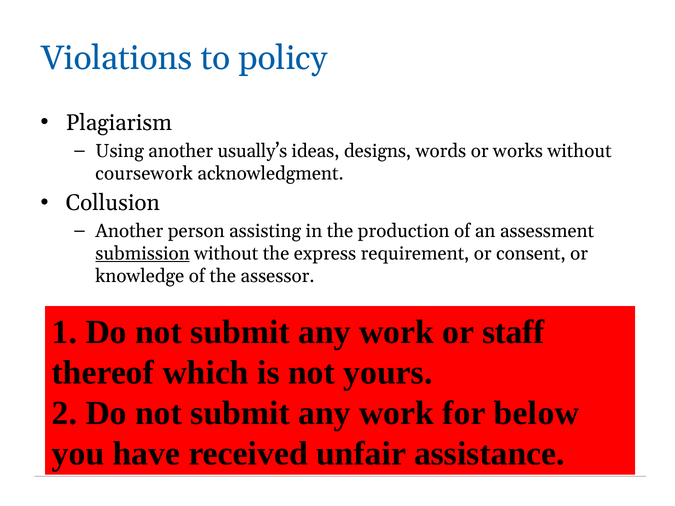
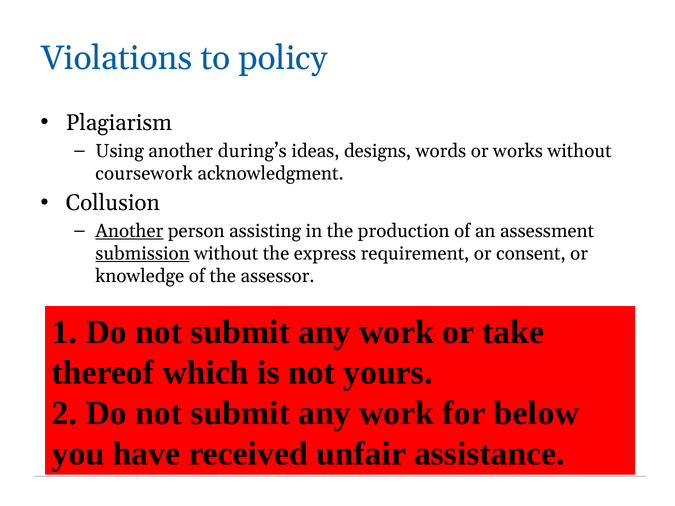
usually’s: usually’s -> during’s (252, 151)
Another underline: none -> present (129, 231)
staff: staff -> take (513, 332)
